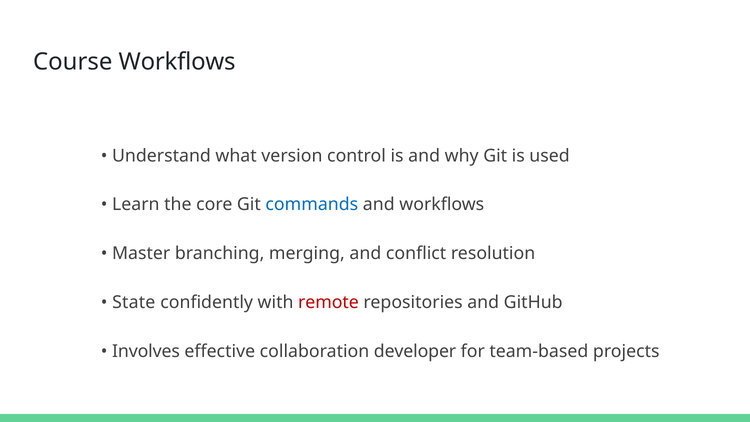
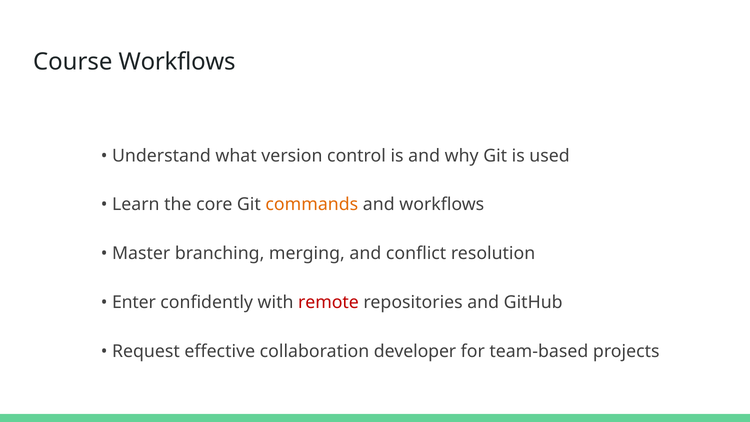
commands colour: blue -> orange (312, 205)
State: State -> Enter (134, 302)
Involves: Involves -> Request (146, 351)
